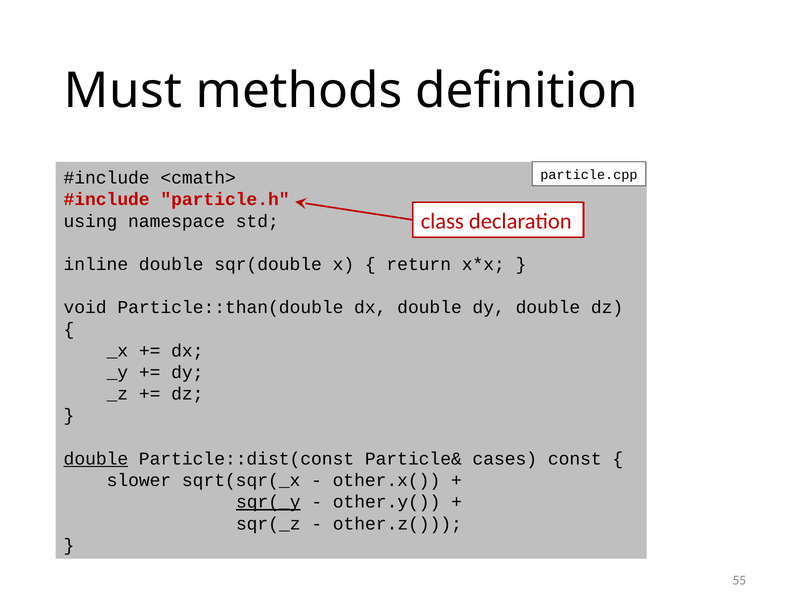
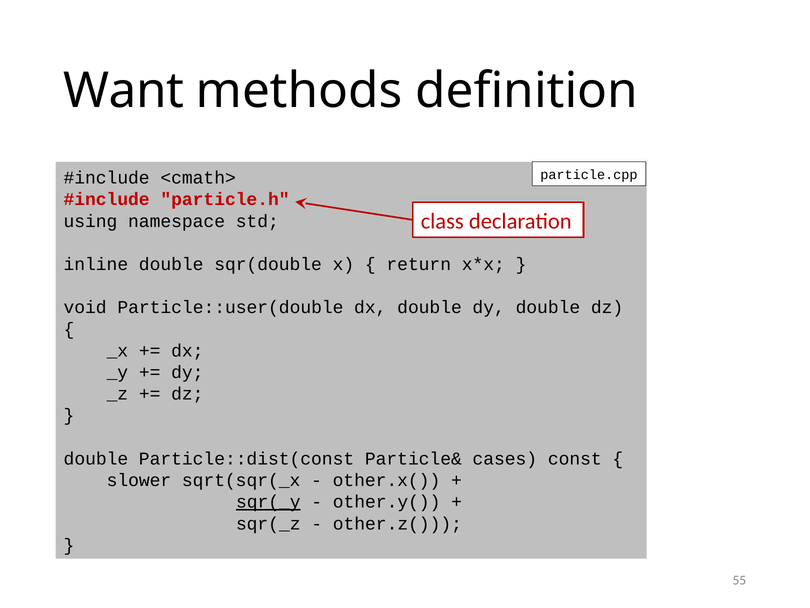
Must: Must -> Want (124, 91)
Particle::than(double: Particle::than(double -> Particle::user(double (230, 307)
double underline: present -> none (96, 458)
